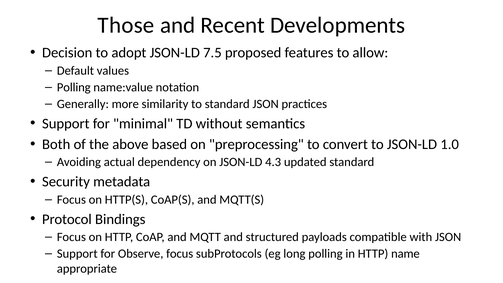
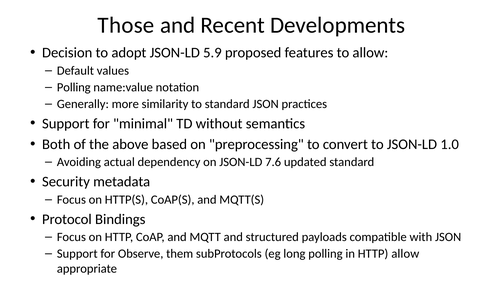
7.5: 7.5 -> 5.9 (212, 53)
4.3: 4.3 -> 7.6 (273, 162)
Observe focus: focus -> them (180, 253)
HTTP name: name -> allow (405, 253)
